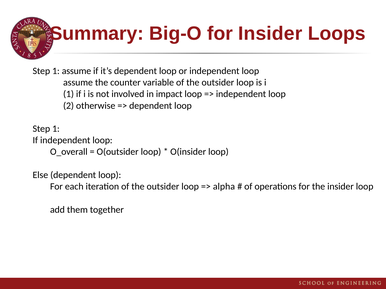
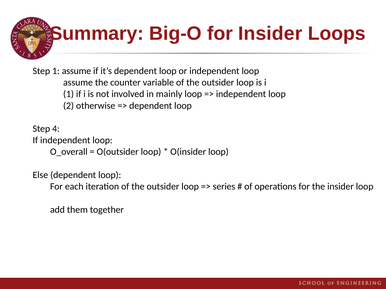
impact: impact -> mainly (169, 94)
1: 1 -> 4 (56, 129)
alpha: alpha -> series (224, 187)
